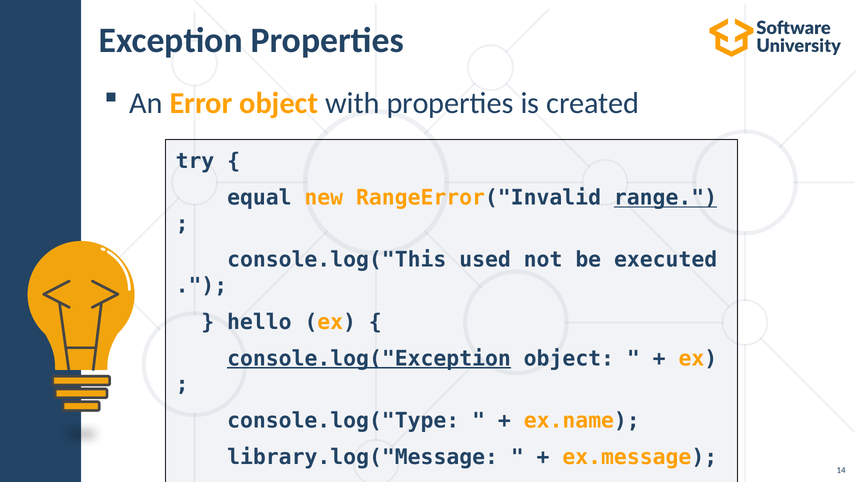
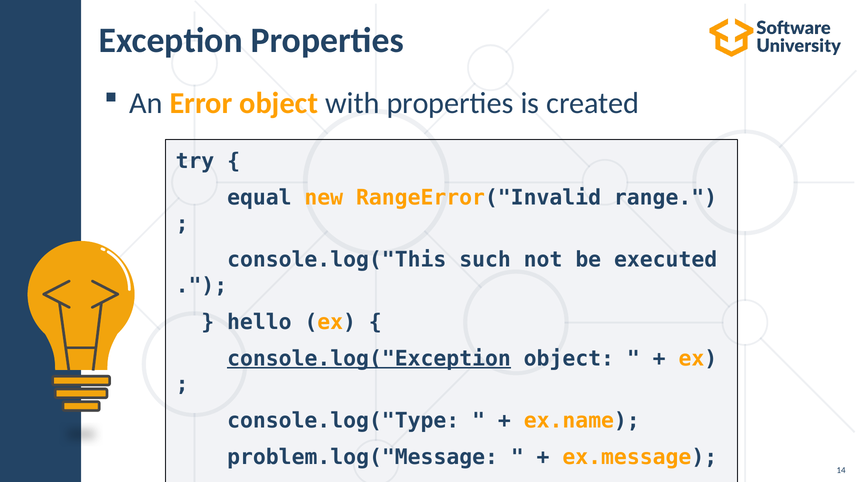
range underline: present -> none (666, 198)
used: used -> such (485, 260)
library.log("Message: library.log("Message -> problem.log("Message (363, 457)
